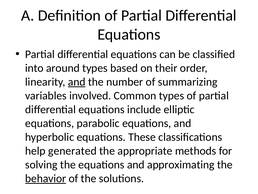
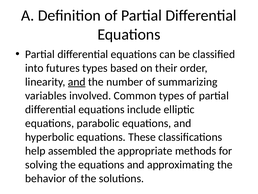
around: around -> futures (63, 68)
generated: generated -> assembled (73, 150)
behavior underline: present -> none (46, 178)
